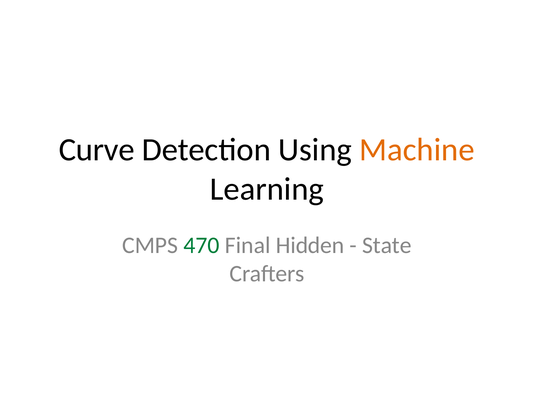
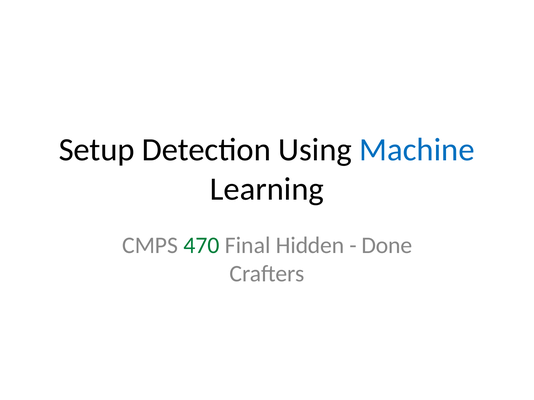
Curve: Curve -> Setup (97, 150)
Machine colour: orange -> blue (417, 150)
State: State -> Done (387, 246)
